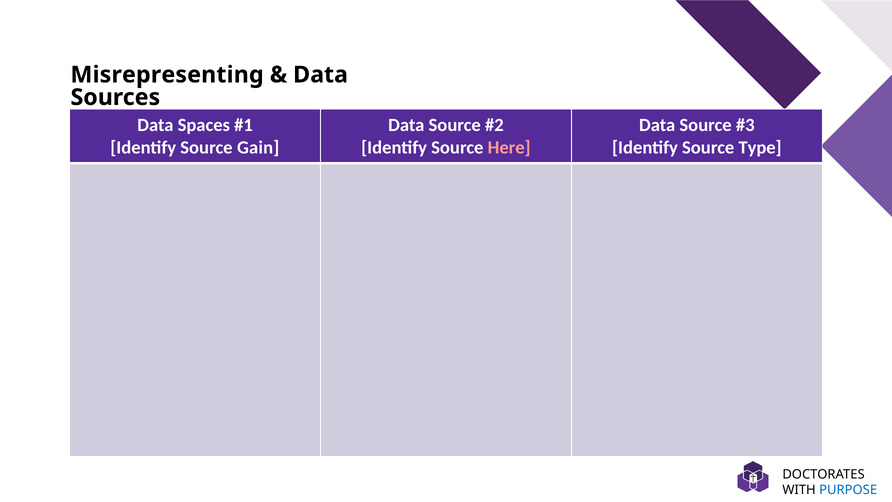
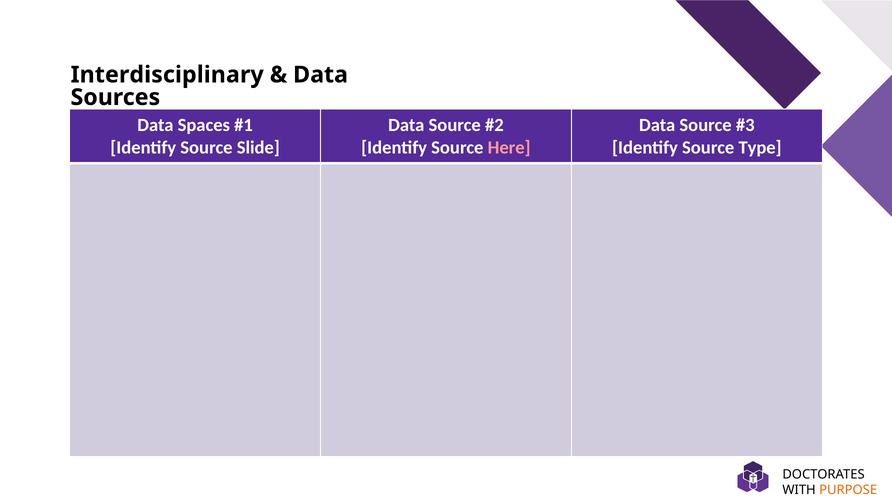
Misrepresenting: Misrepresenting -> Interdisciplinary (167, 75)
Gain: Gain -> Slide (258, 148)
PURPOSE colour: blue -> orange (848, 490)
